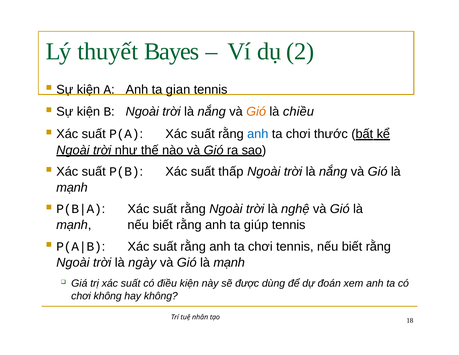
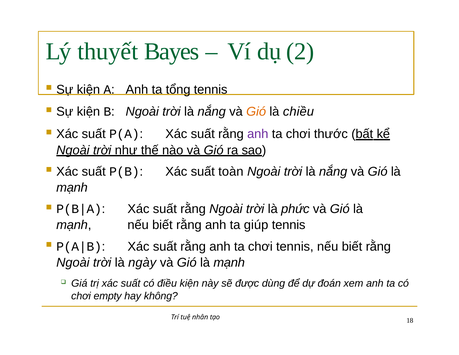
gian: gian -> tổng (178, 89)
anh colour: blue -> purple (258, 134)
thấp: thấp -> toàn (231, 171)
nghệ: nghệ -> phức (295, 209)
chơi không: không -> empty (108, 296)
